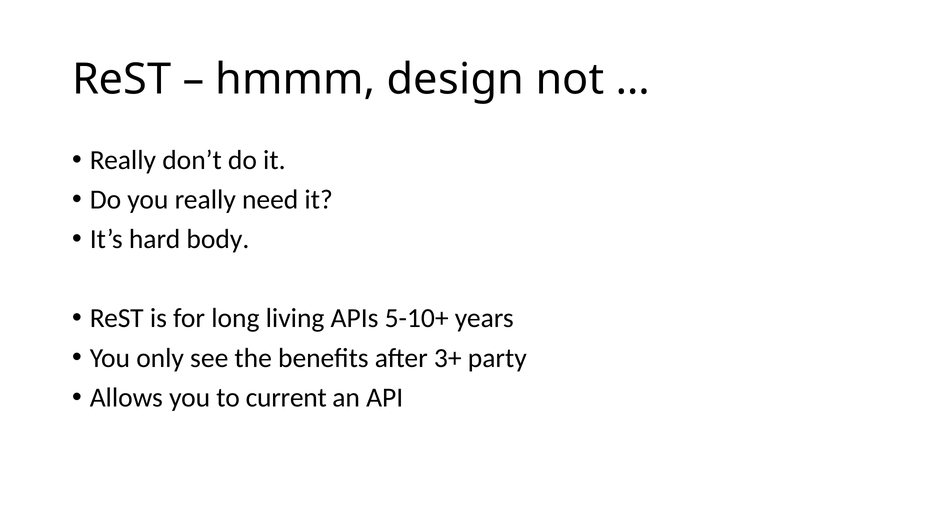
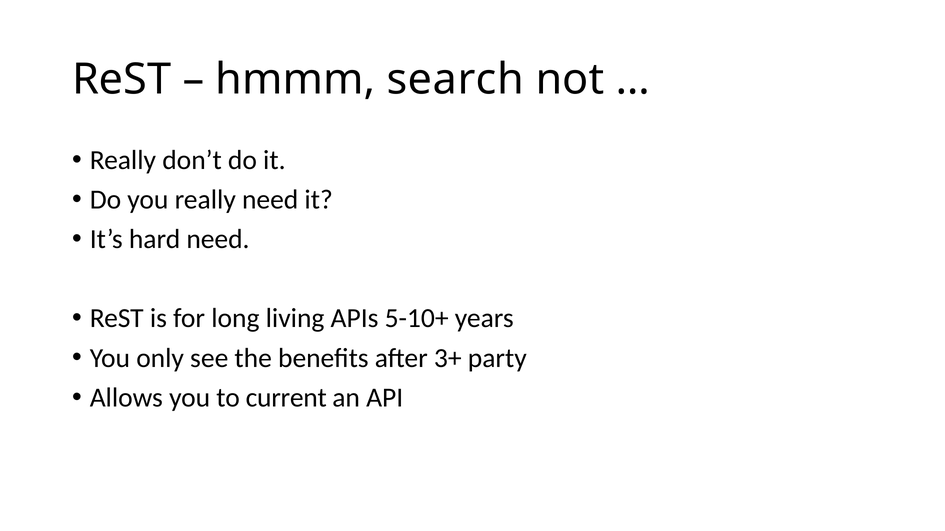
design: design -> search (455, 79)
hard body: body -> need (218, 239)
